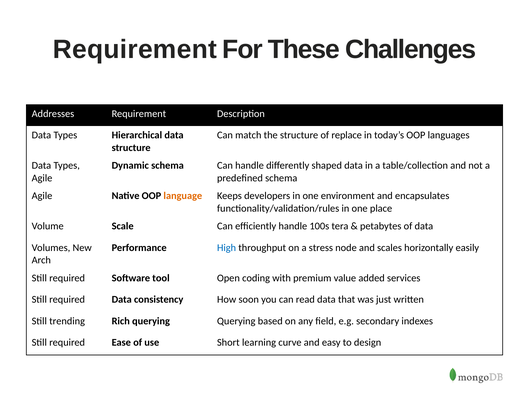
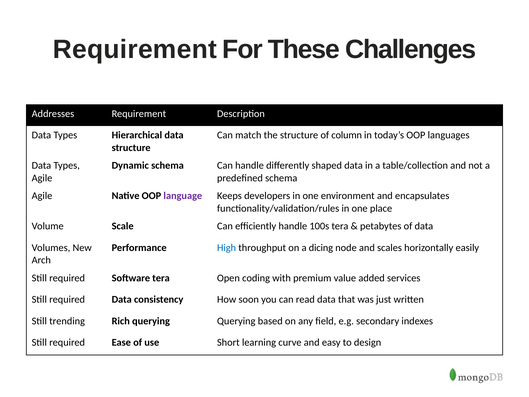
replace: replace -> column (347, 135)
language colour: orange -> purple (183, 196)
stress: stress -> dicing (321, 248)
Software tool: tool -> tera (161, 278)
